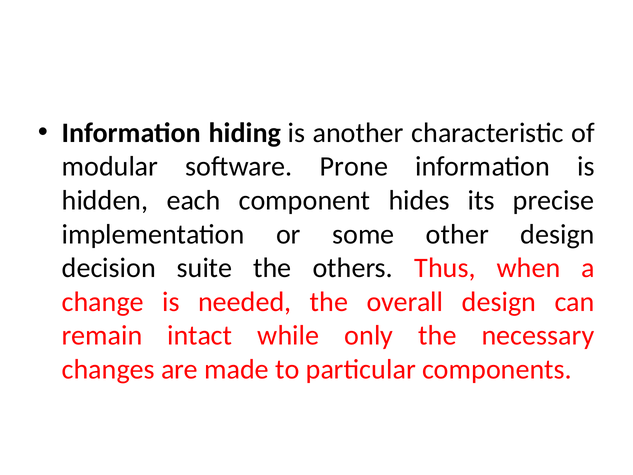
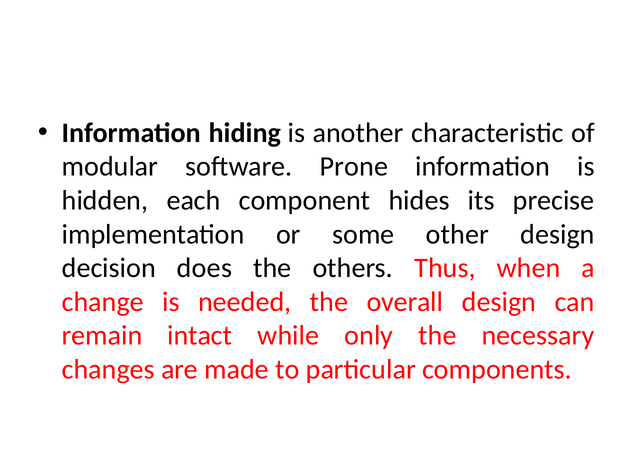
suite: suite -> does (204, 268)
